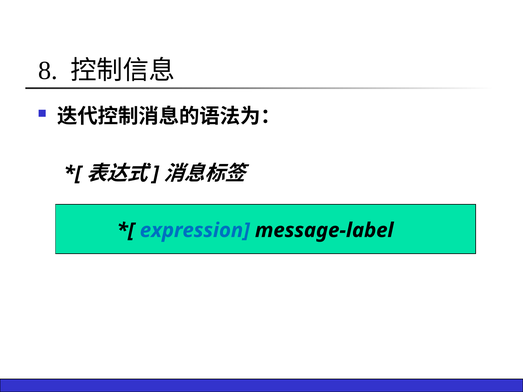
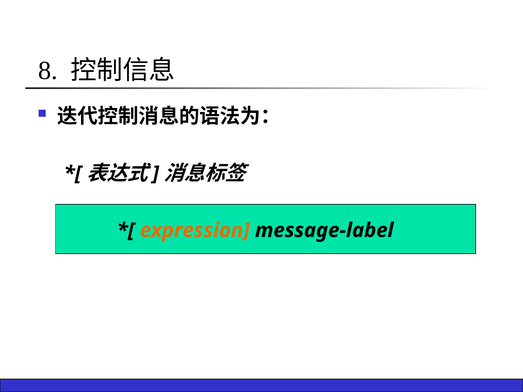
expression colour: blue -> orange (195, 230)
